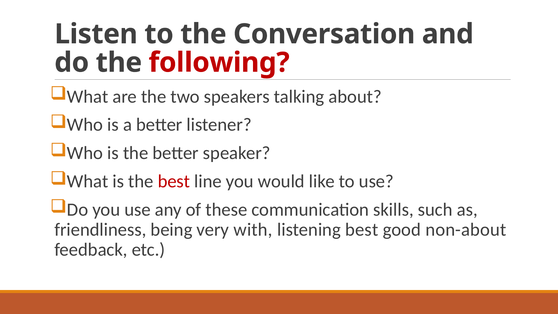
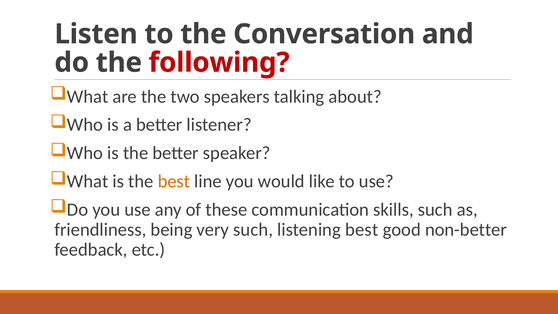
best colour: red -> orange (174, 181)
very with: with -> such (253, 230)
non-about: non-about -> non-better (466, 230)
